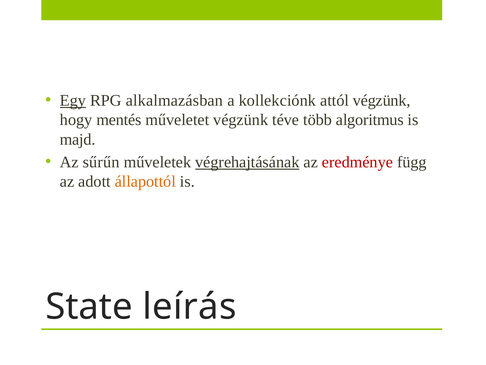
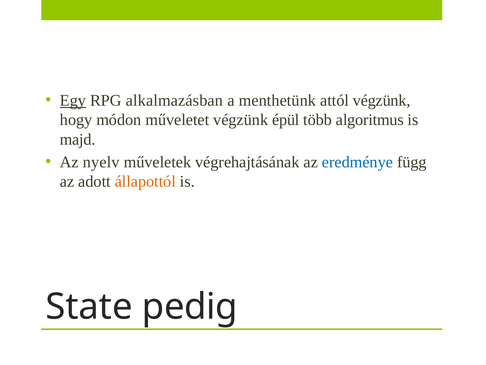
kollekciónk: kollekciónk -> menthetünk (277, 100)
mentés: mentés -> módon (119, 120)
téve: téve -> épül (286, 120)
sűrűn: sűrűn -> nyelv (101, 162)
végrehajtásának underline: present -> none (247, 162)
eredménye colour: red -> blue (357, 162)
leírás: leírás -> pedig (190, 306)
